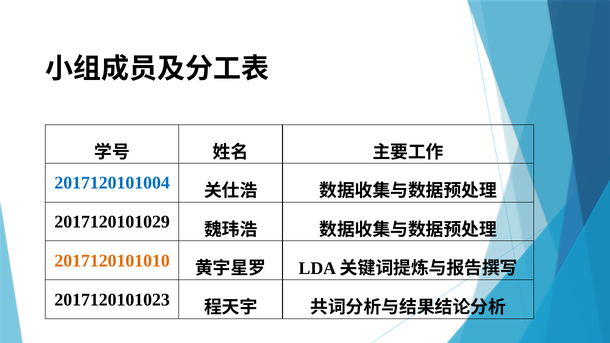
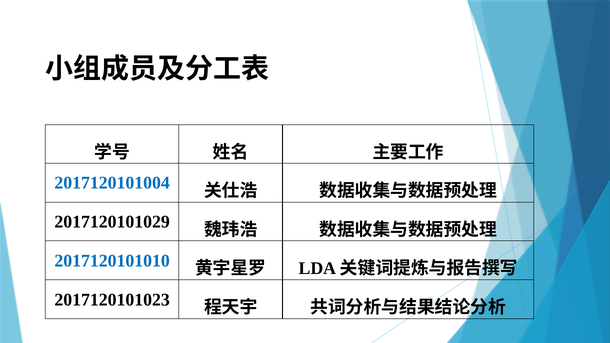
2017120101010 colour: orange -> blue (112, 261)
